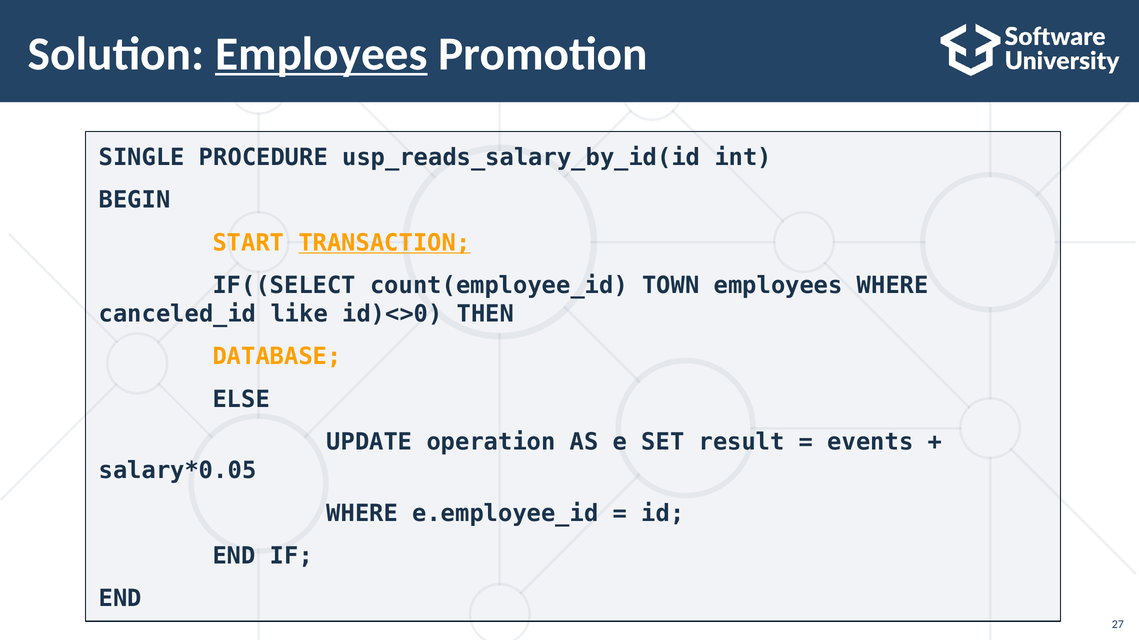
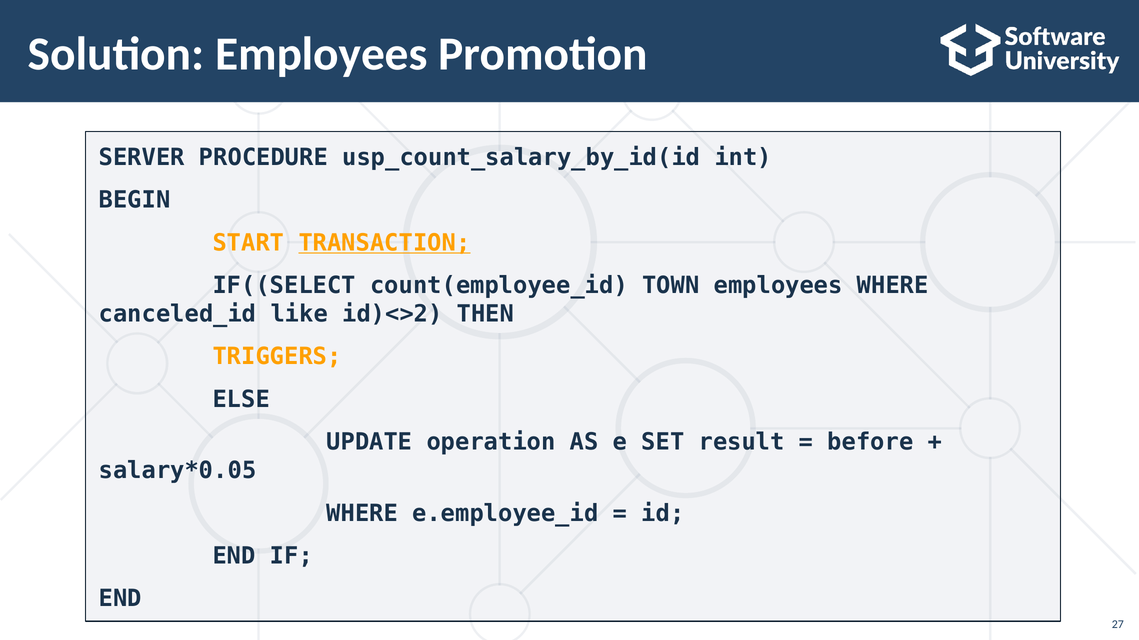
Employees underline: present -> none (321, 54)
SINGLE: SINGLE -> SERVER (142, 158)
usp_reads_salary_by_id(id: usp_reads_salary_by_id(id -> usp_count_salary_by_id(id (521, 158)
id)<>0: id)<>0 -> id)<>2 (392, 314)
DATABASE: DATABASE -> TRIGGERS (277, 357)
events: events -> before (870, 443)
